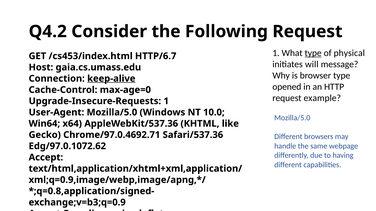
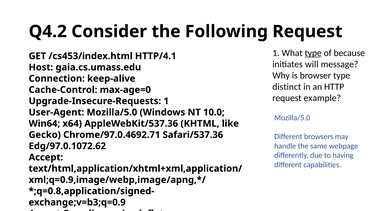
physical: physical -> because (349, 53)
HTTP/6.7: HTTP/6.7 -> HTTP/4.1 (156, 56)
keep-alive underline: present -> none (111, 79)
opened: opened -> distinct (287, 87)
